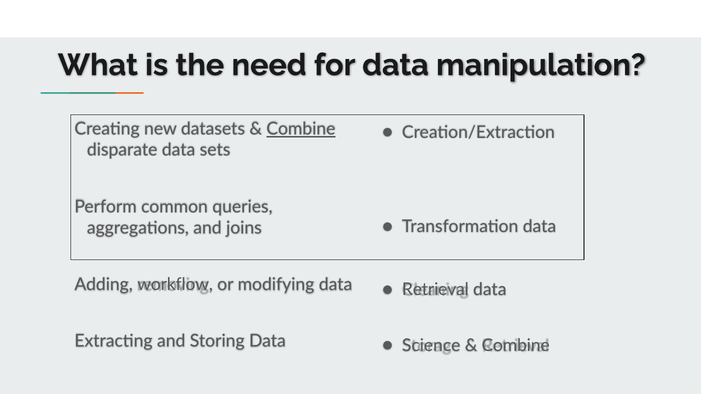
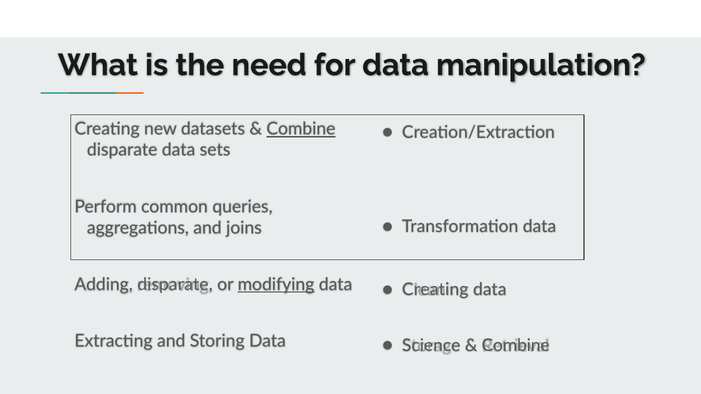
Adding workflow: workflow -> disparate (175, 285)
modifying underline: none -> present (276, 285)
Retrieval: Retrieval -> Creating (435, 290)
